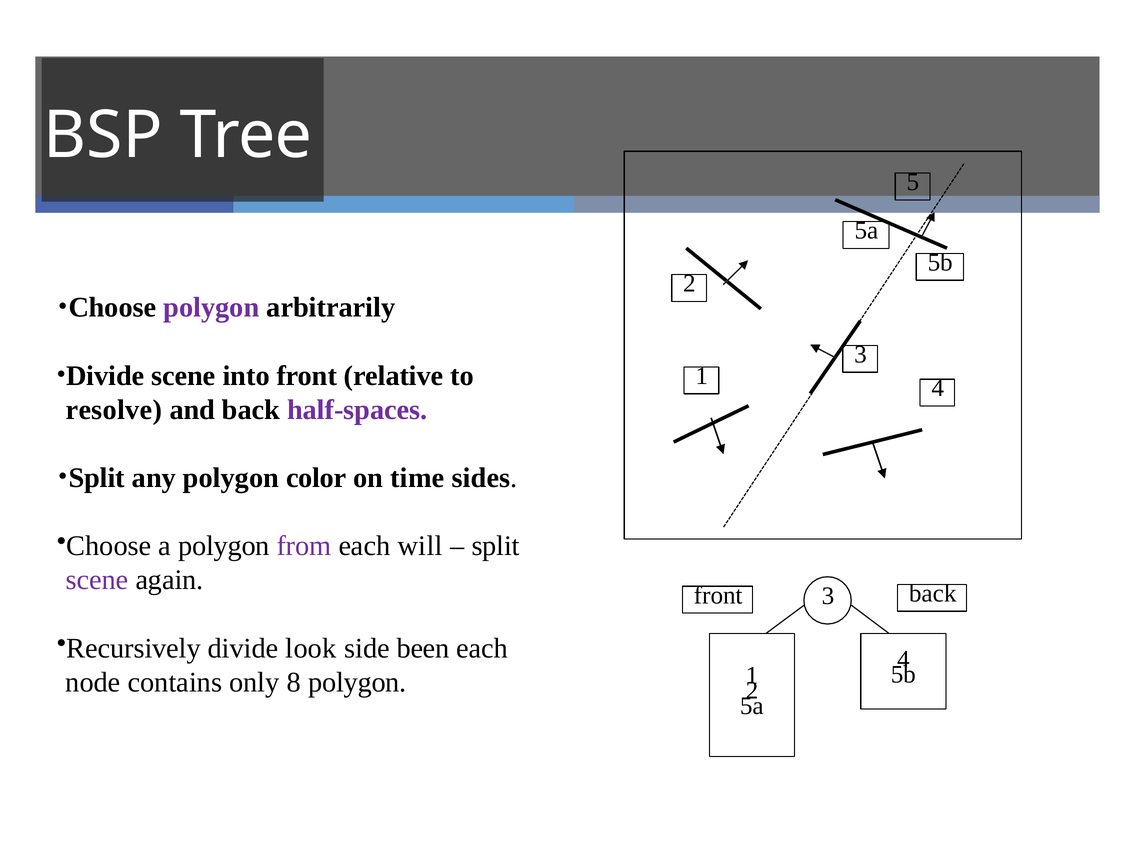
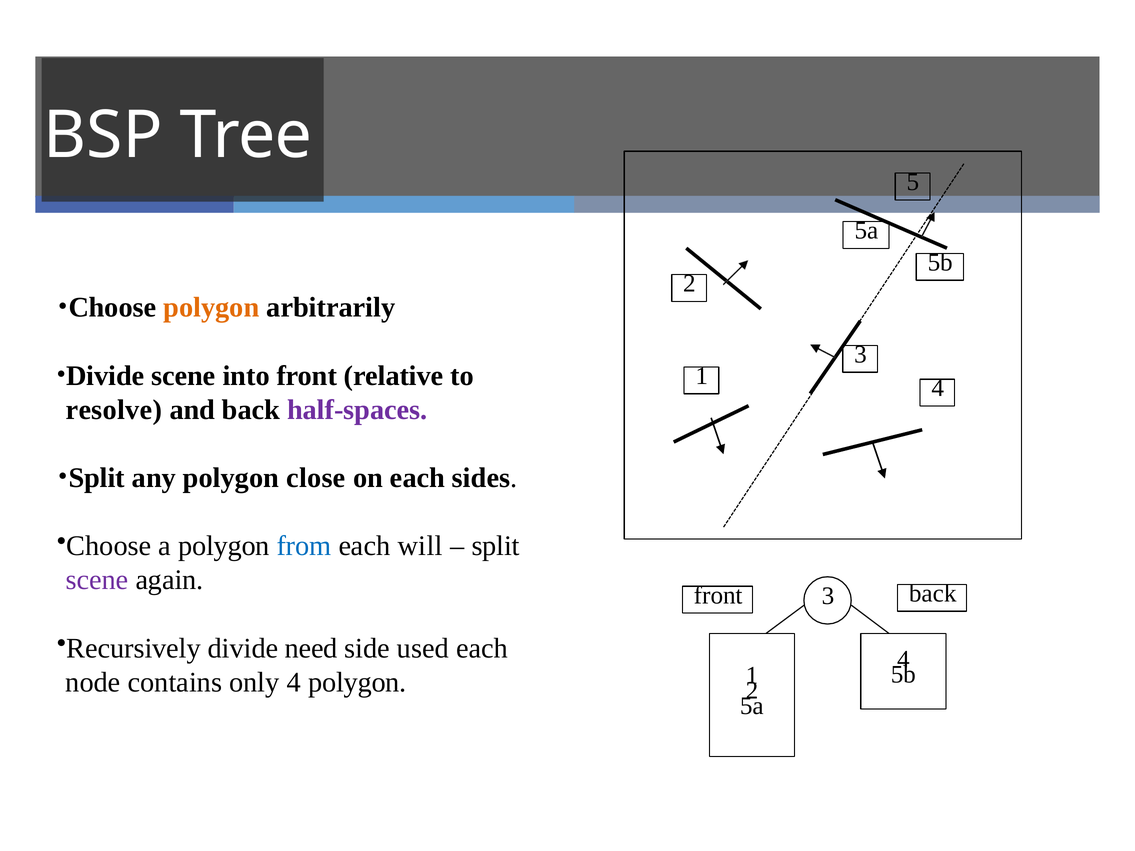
polygon colour: purple -> orange (211, 308)
color: color -> close (316, 478)
on time: time -> each (418, 478)
from colour: purple -> blue (304, 546)
look: look -> need (311, 648)
been: been -> used (423, 648)
only 8: 8 -> 4 (294, 682)
